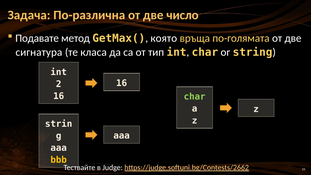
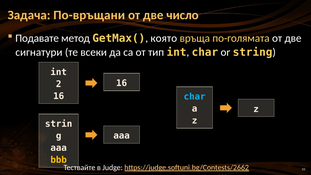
По-различна: По-различна -> По-връщани (89, 15)
сигнатура: сигнатура -> сигнатури (39, 52)
класа: класа -> всеки (94, 52)
char colour: light green -> light blue (195, 97)
